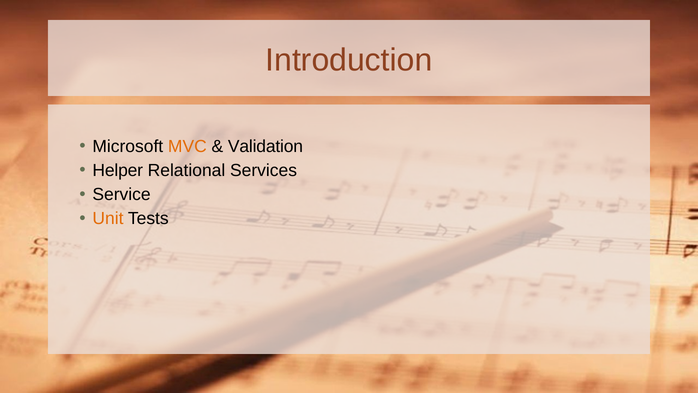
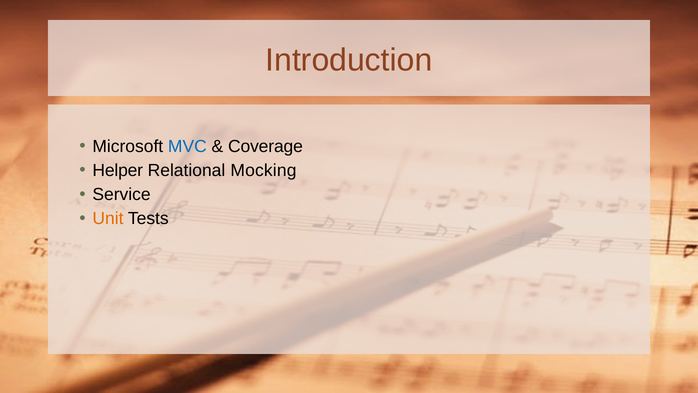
MVC colour: orange -> blue (187, 146)
Validation: Validation -> Coverage (265, 146)
Services: Services -> Mocking (263, 170)
